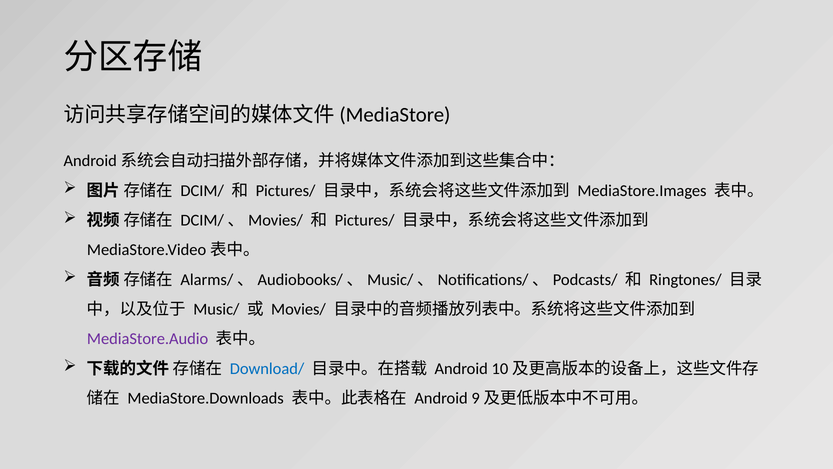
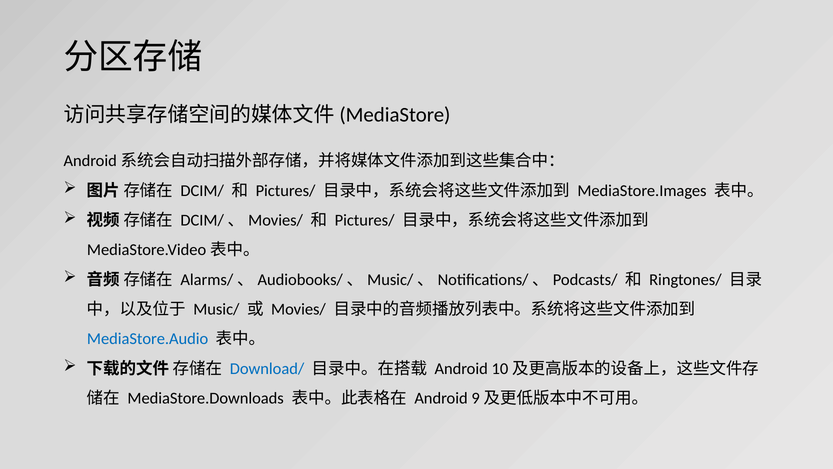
MediaStore.Audio colour: purple -> blue (148, 339)
